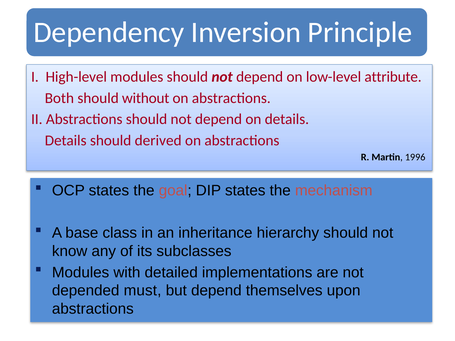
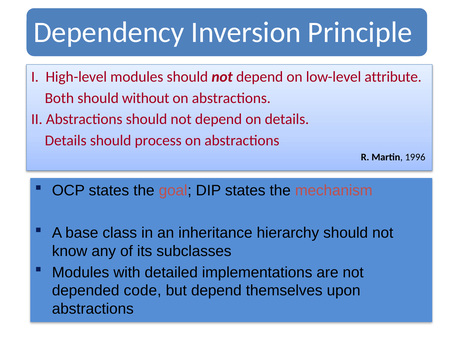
derived: derived -> process (158, 141)
must: must -> code (143, 291)
